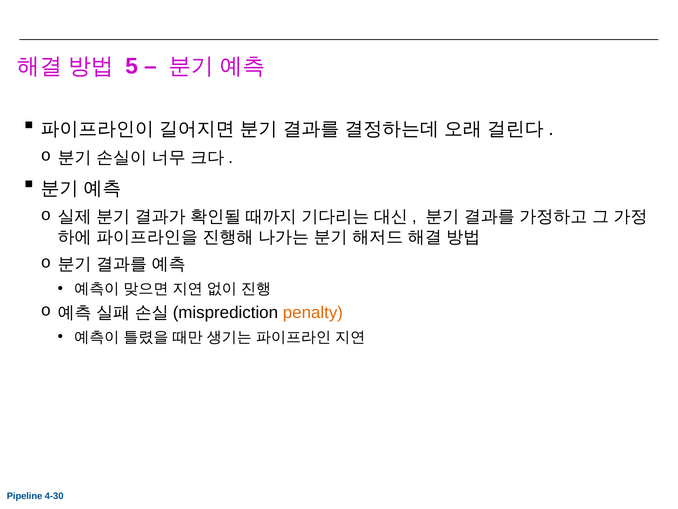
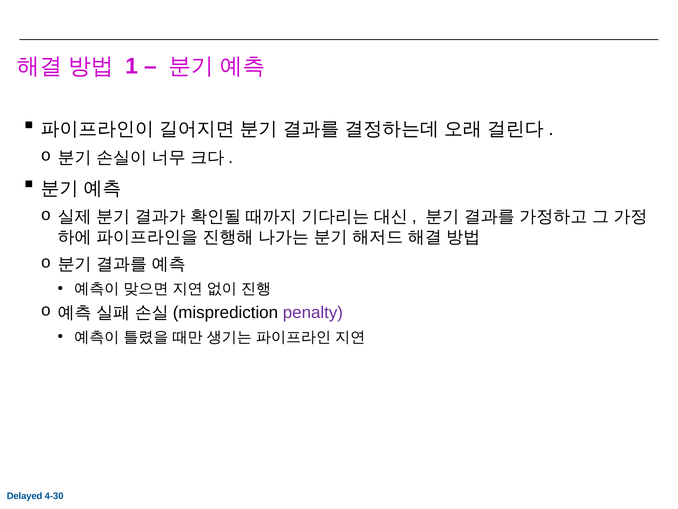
5: 5 -> 1 (132, 66)
penalty colour: orange -> purple (313, 312)
Pipeline: Pipeline -> Delayed (25, 496)
